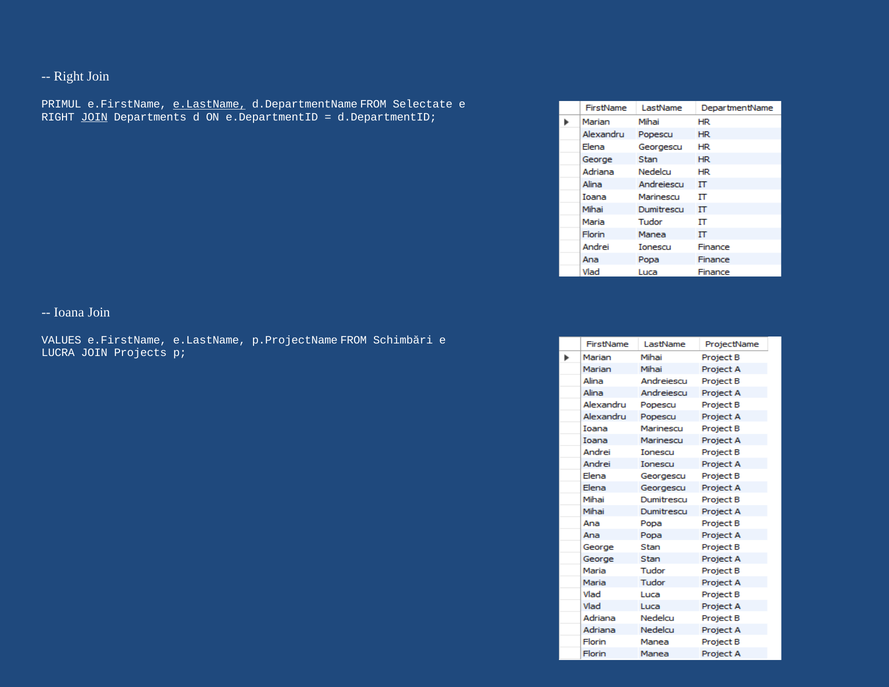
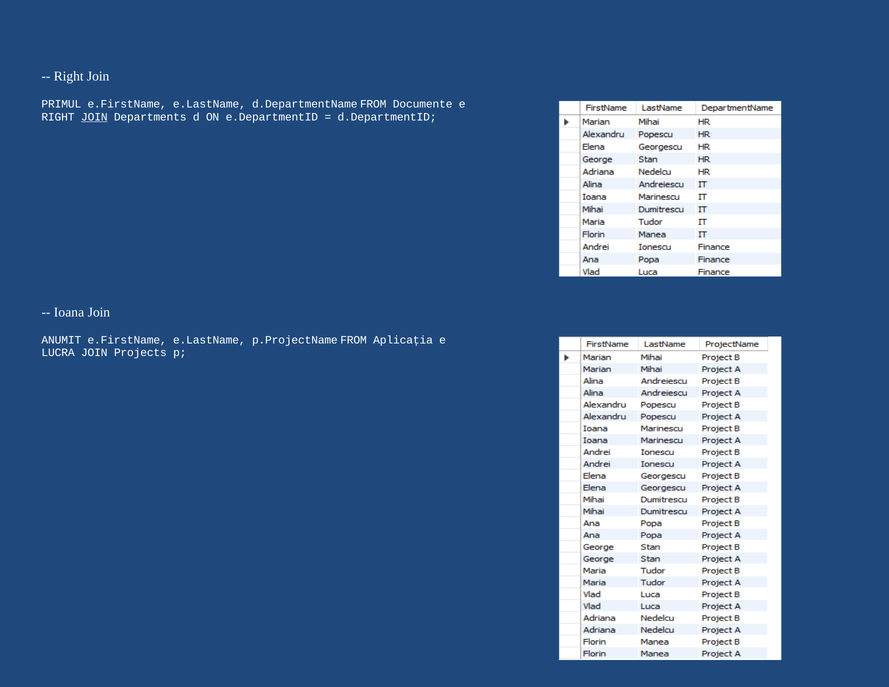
e.LastName underline: present -> none (209, 104)
Selectate: Selectate -> Documente (423, 104)
VALUES: VALUES -> ANUMIT (61, 340)
Schimbări: Schimbări -> Aplicația (403, 340)
